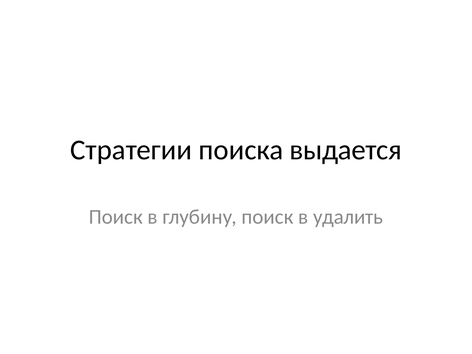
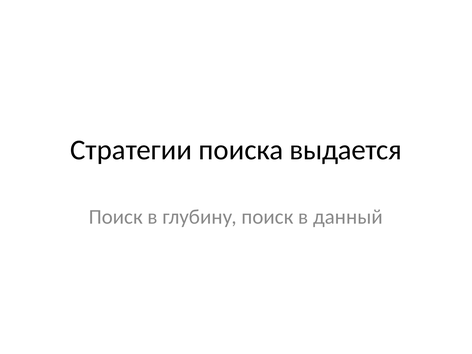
удалить: удалить -> данный (348, 217)
